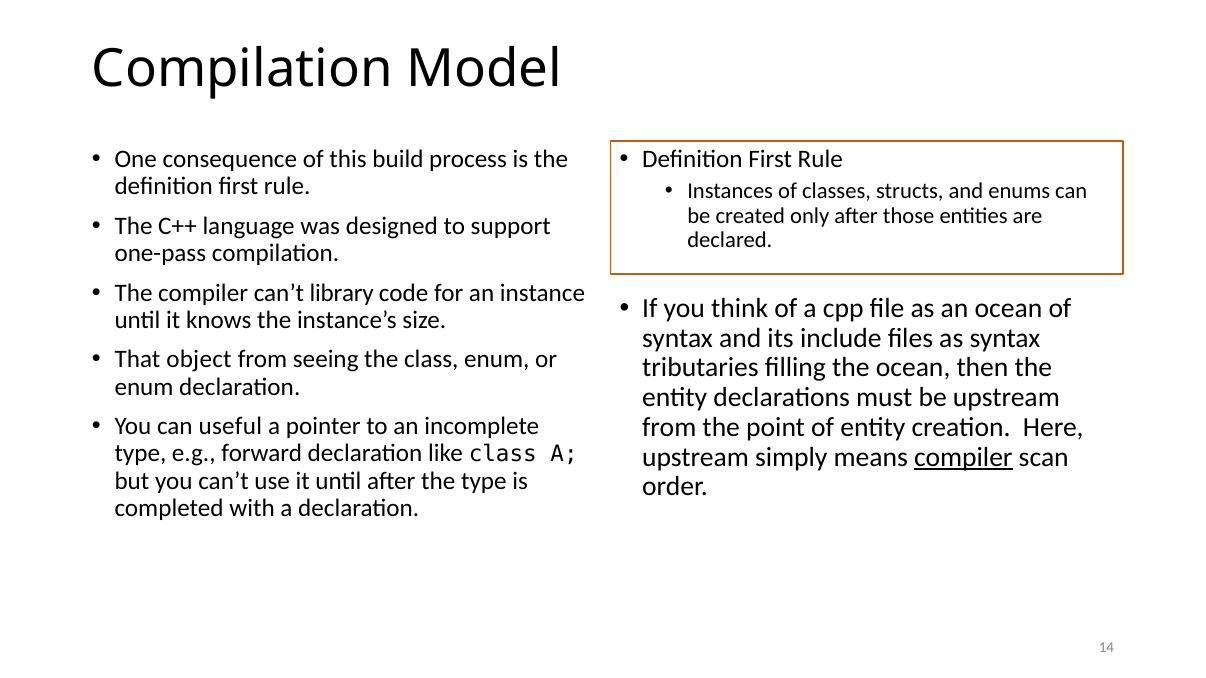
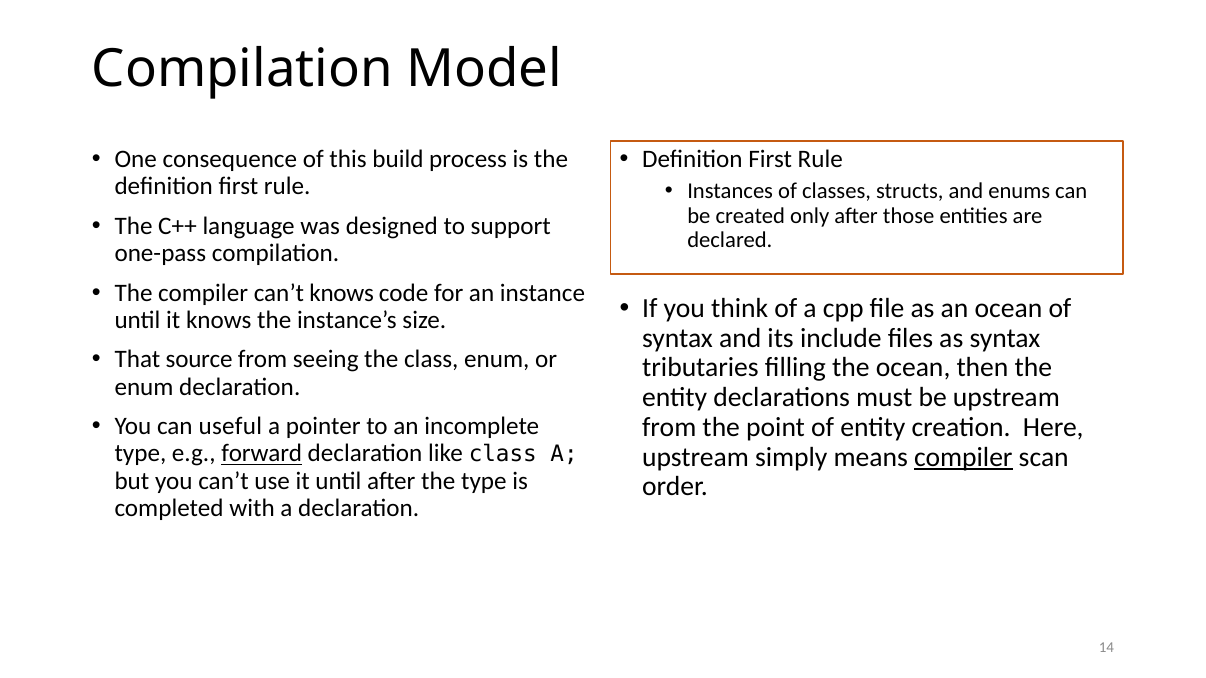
can’t library: library -> knows (342, 293)
object: object -> source (199, 360)
forward underline: none -> present (262, 454)
